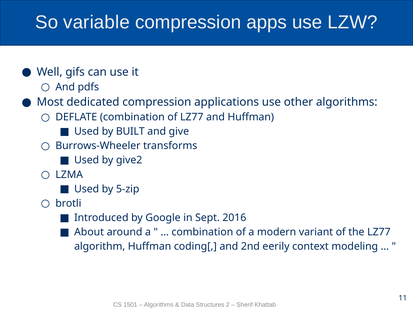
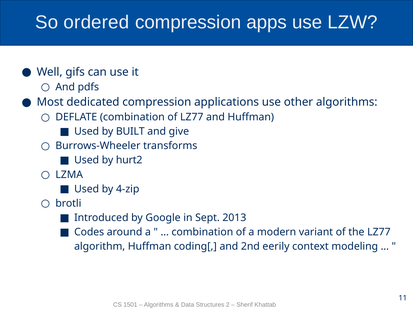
variable: variable -> ordered (96, 22)
give2: give2 -> hurt2 (129, 160)
5-zip: 5-zip -> 4-zip (128, 189)
2016: 2016 -> 2013 (234, 218)
About: About -> Codes (89, 232)
